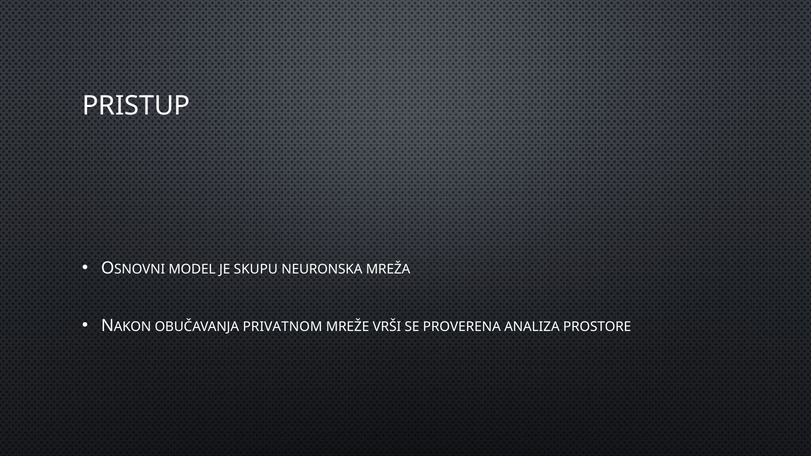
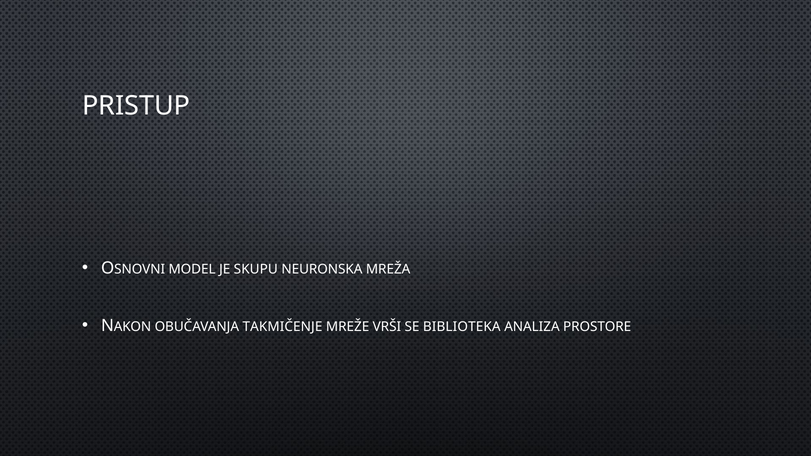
PRIVATNOM: PRIVATNOM -> TAKMIČENJE (282, 327)
PROVERENA: PROVERENA -> BIBLIOTEKA (462, 327)
